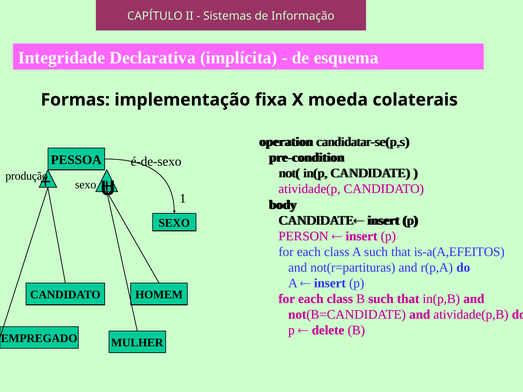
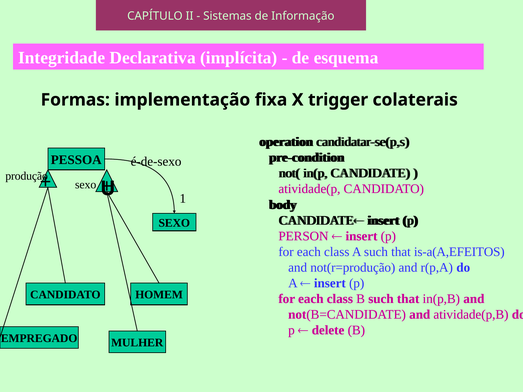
moeda: moeda -> trigger (338, 100)
not(r=partituras: not(r=partituras -> not(r=produção (353, 268)
